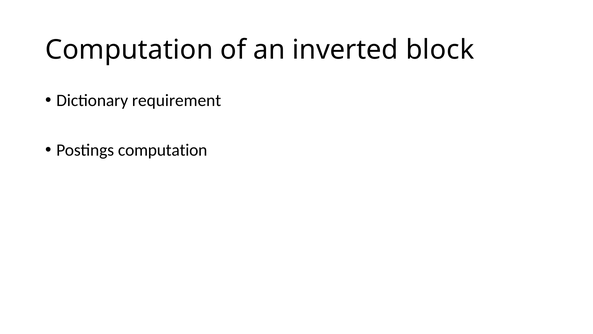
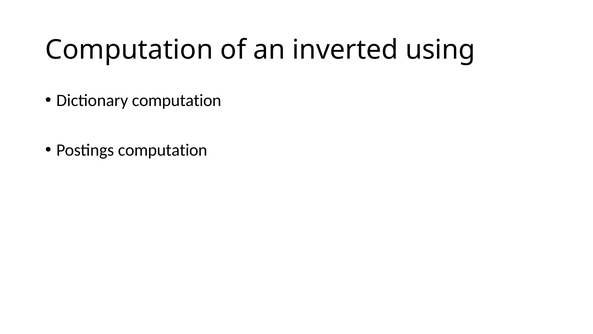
block: block -> using (440, 50)
Dictionary requirement: requirement -> computation (177, 100)
